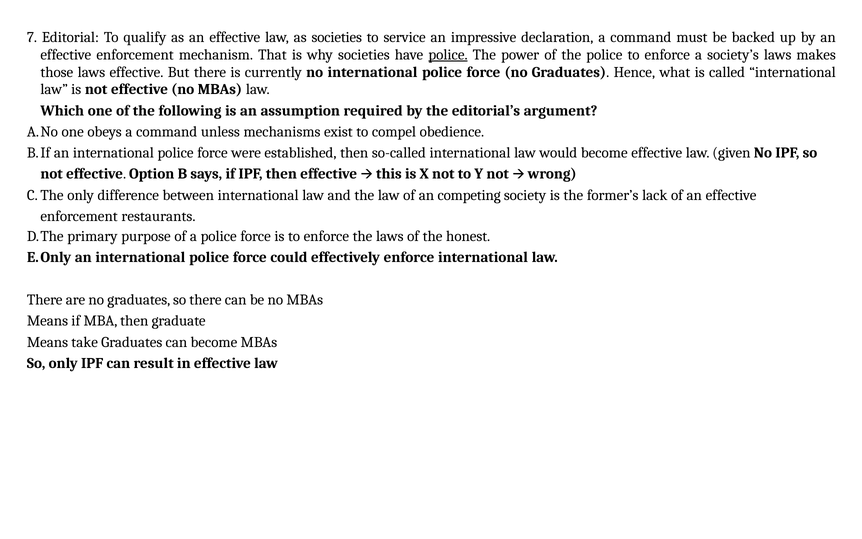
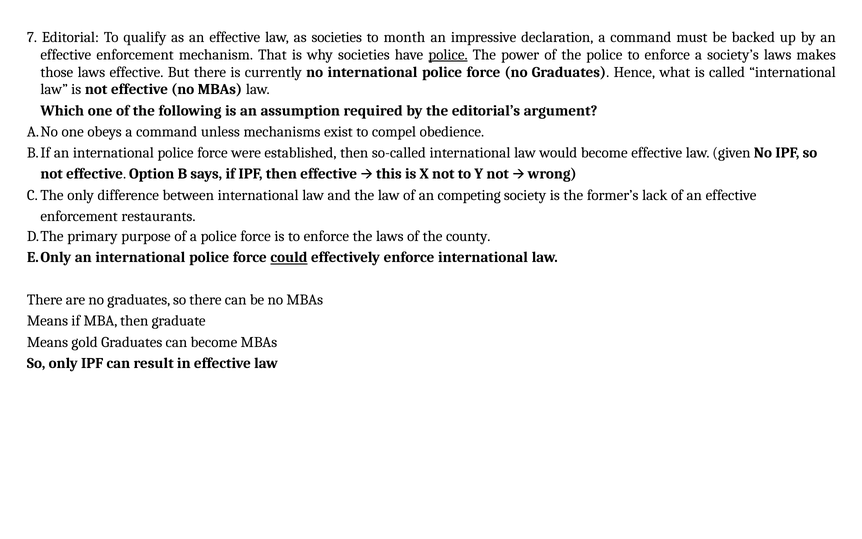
service: service -> month (404, 37)
honest: honest -> county (468, 236)
could underline: none -> present (289, 257)
take: take -> gold (85, 342)
